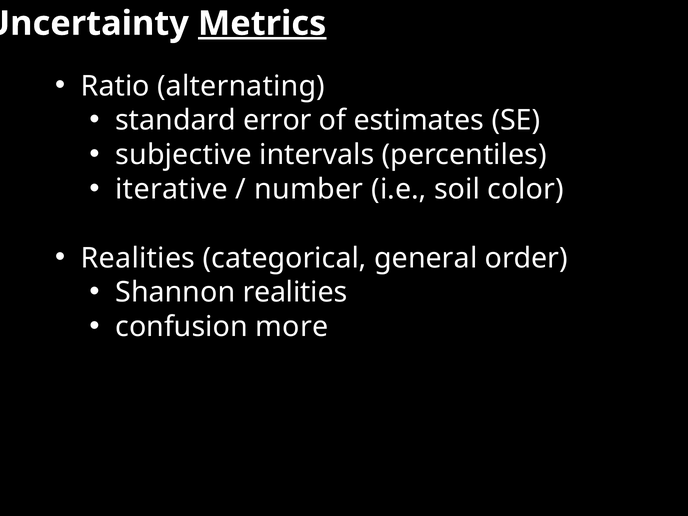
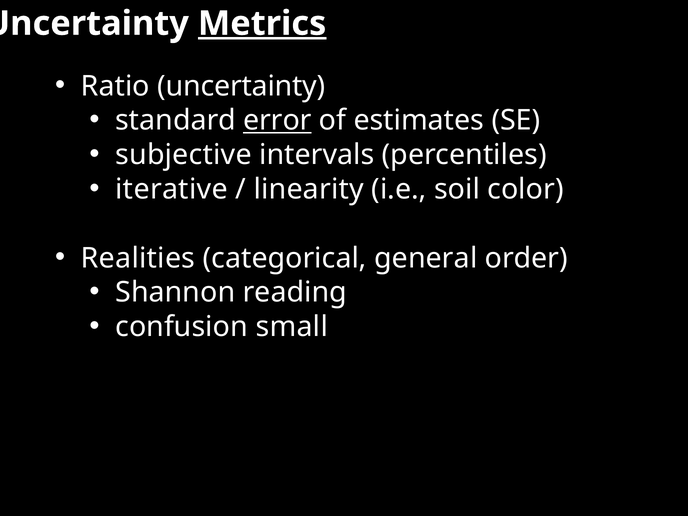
Ratio alternating: alternating -> uncertainty (241, 86)
error underline: none -> present (277, 120)
number: number -> linearity (309, 189)
Shannon realities: realities -> reading (295, 292)
more: more -> small (292, 327)
